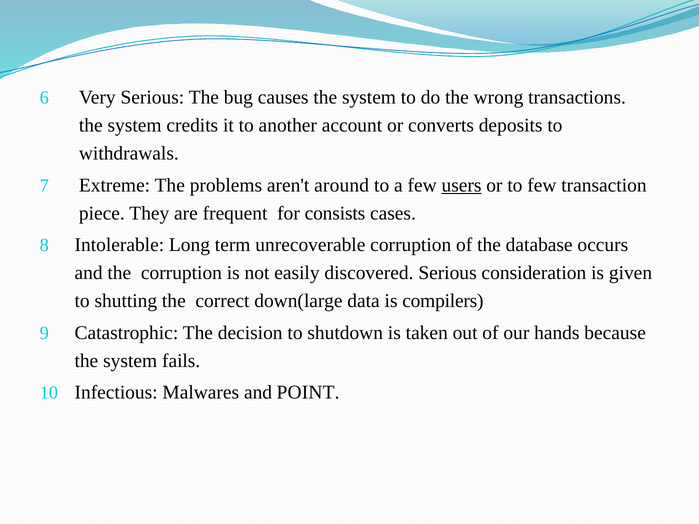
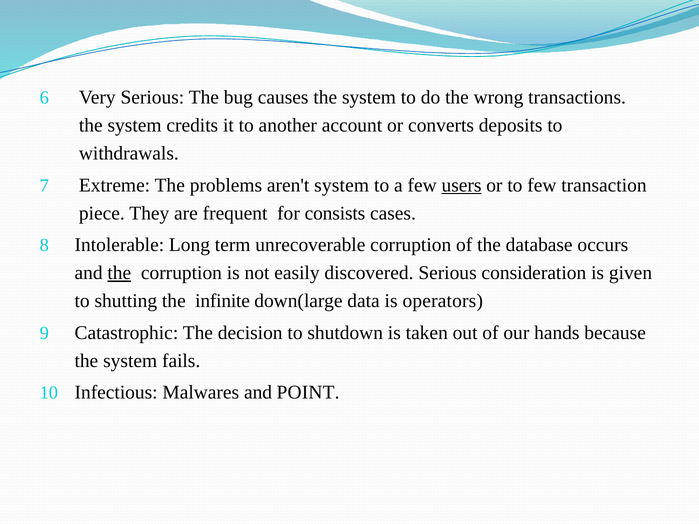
aren't around: around -> system (342, 185)
the underline: none -> present (119, 273)
correct: correct -> infinite (223, 301)
compilers: compilers -> operators (443, 301)
